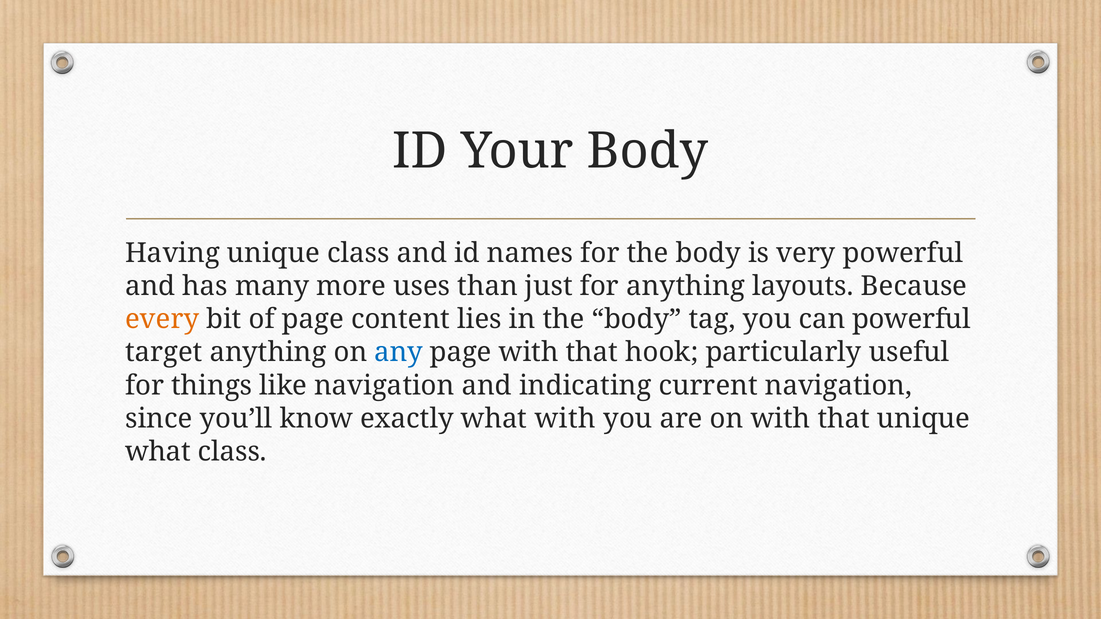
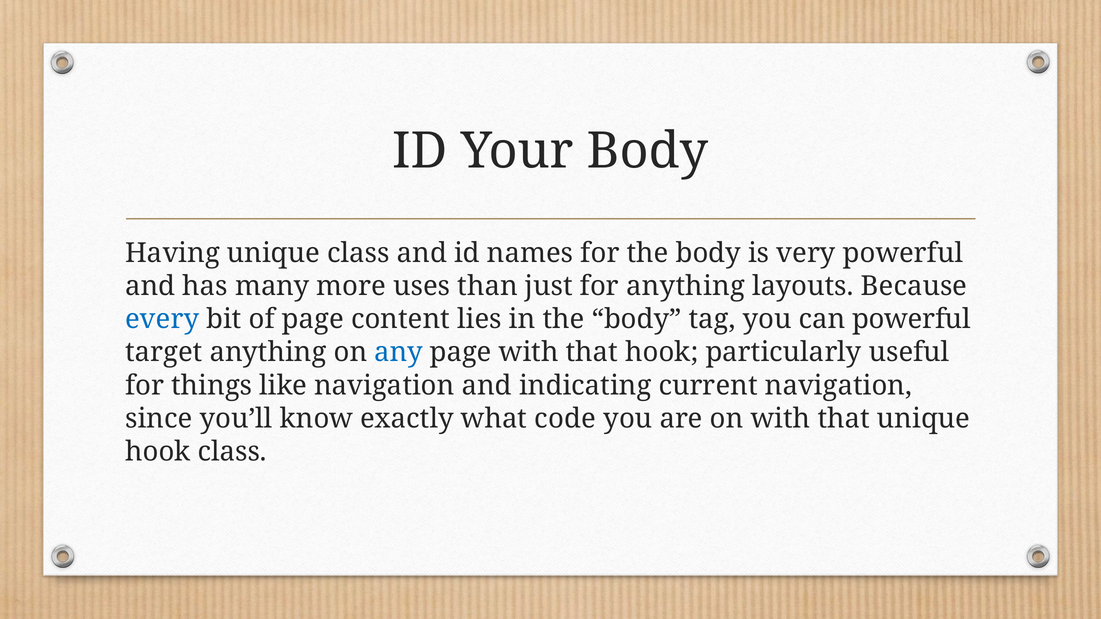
every colour: orange -> blue (162, 320)
what with: with -> code (565, 419)
what: what -> hook (158, 452)
